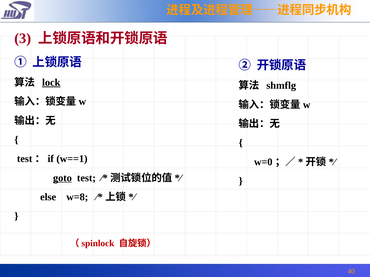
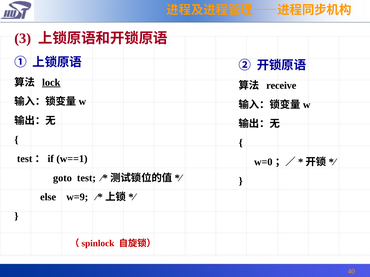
shmflg: shmflg -> receive (281, 86)
goto underline: present -> none (62, 178)
w=8: w=8 -> w=9 (77, 197)
